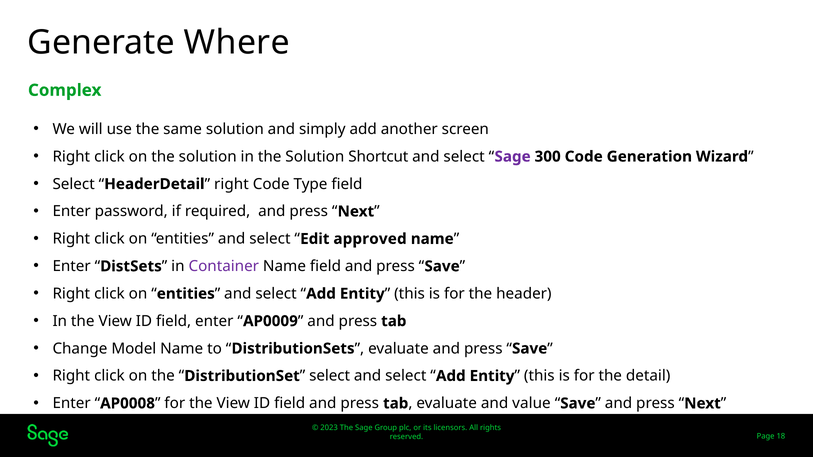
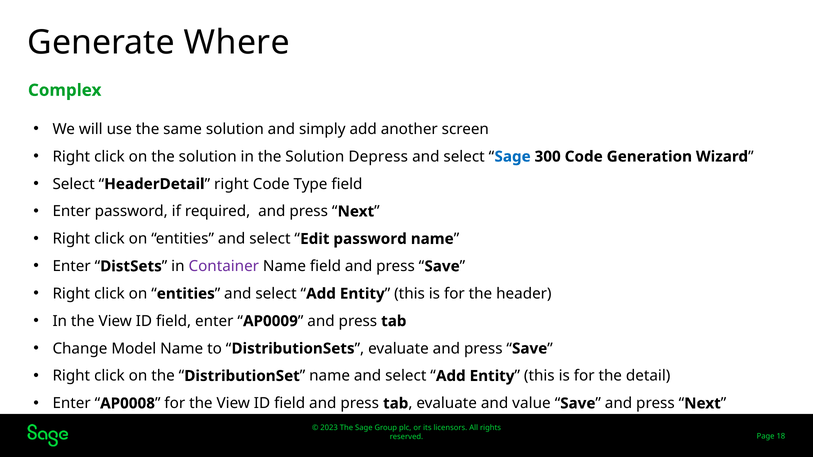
Shortcut: Shortcut -> Depress (378, 157)
Sage colour: purple -> blue (513, 157)
Edit approved: approved -> password (370, 239)
select: select -> name (330, 376)
